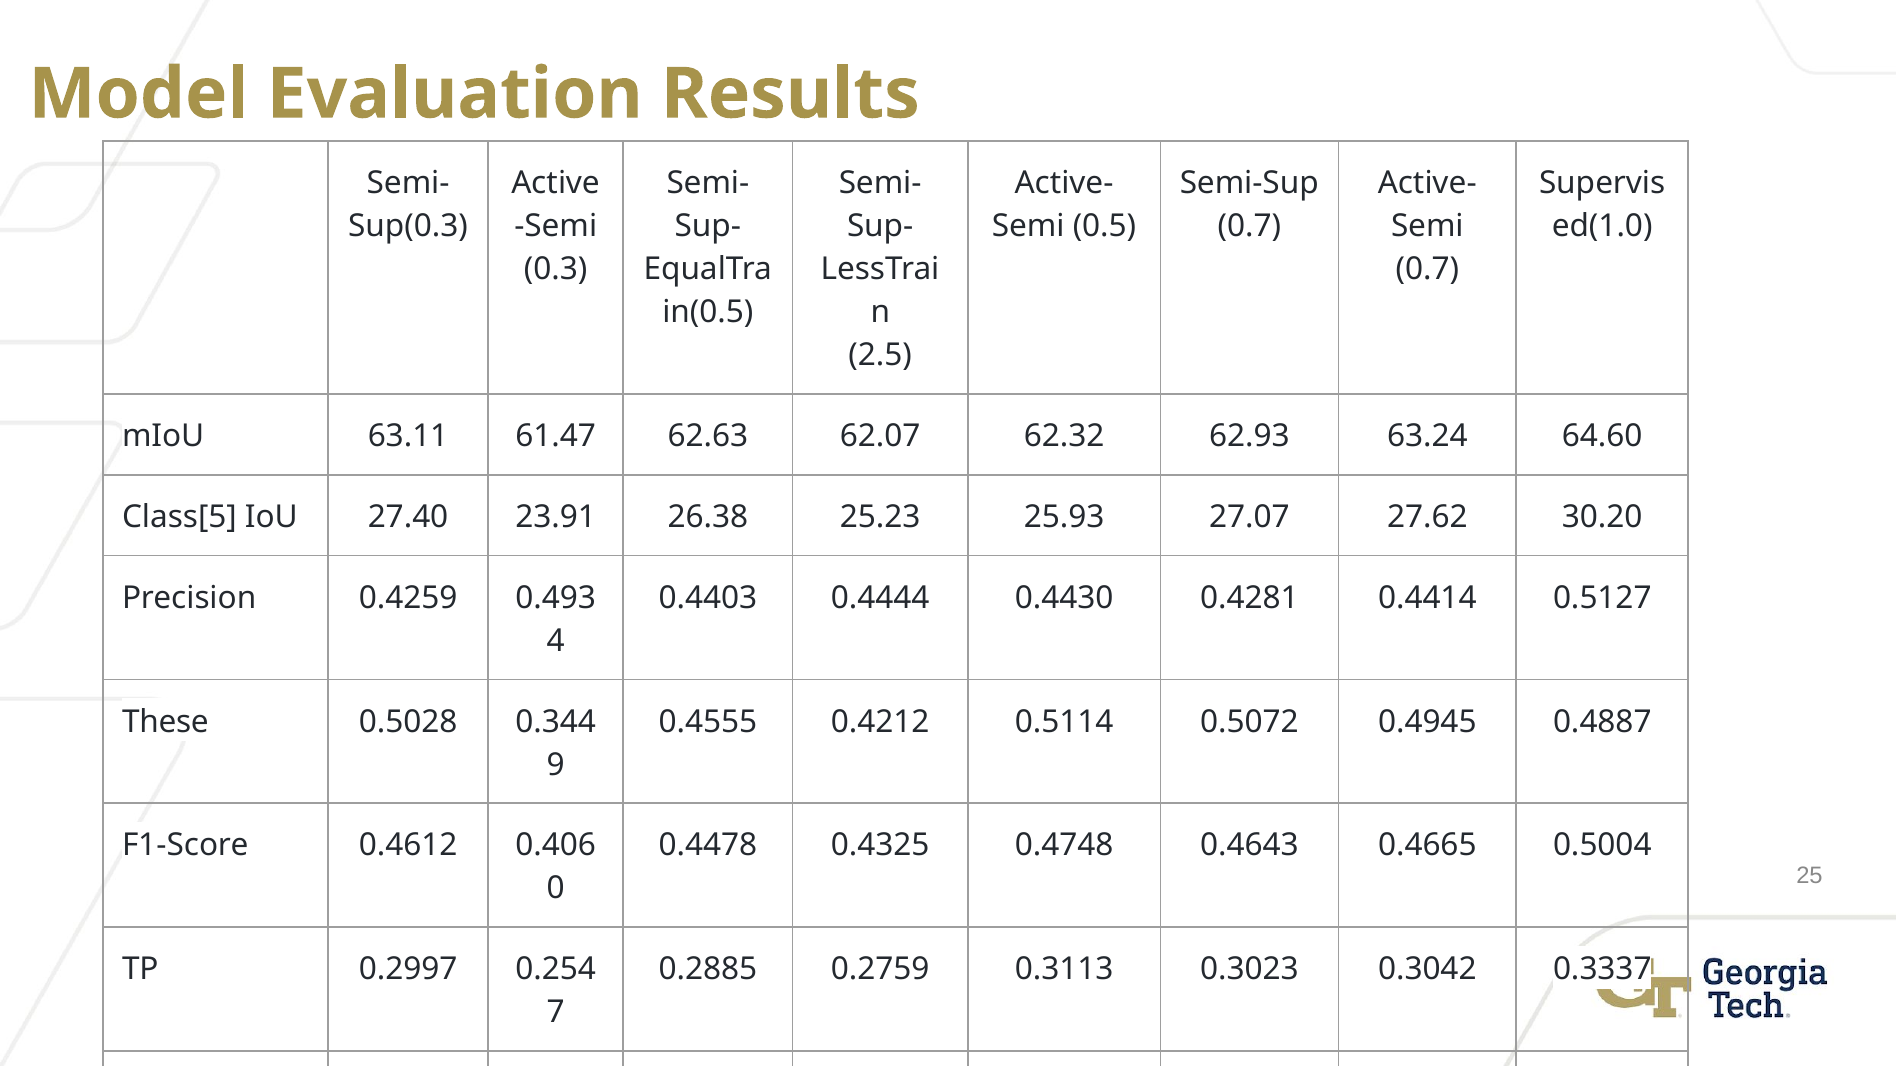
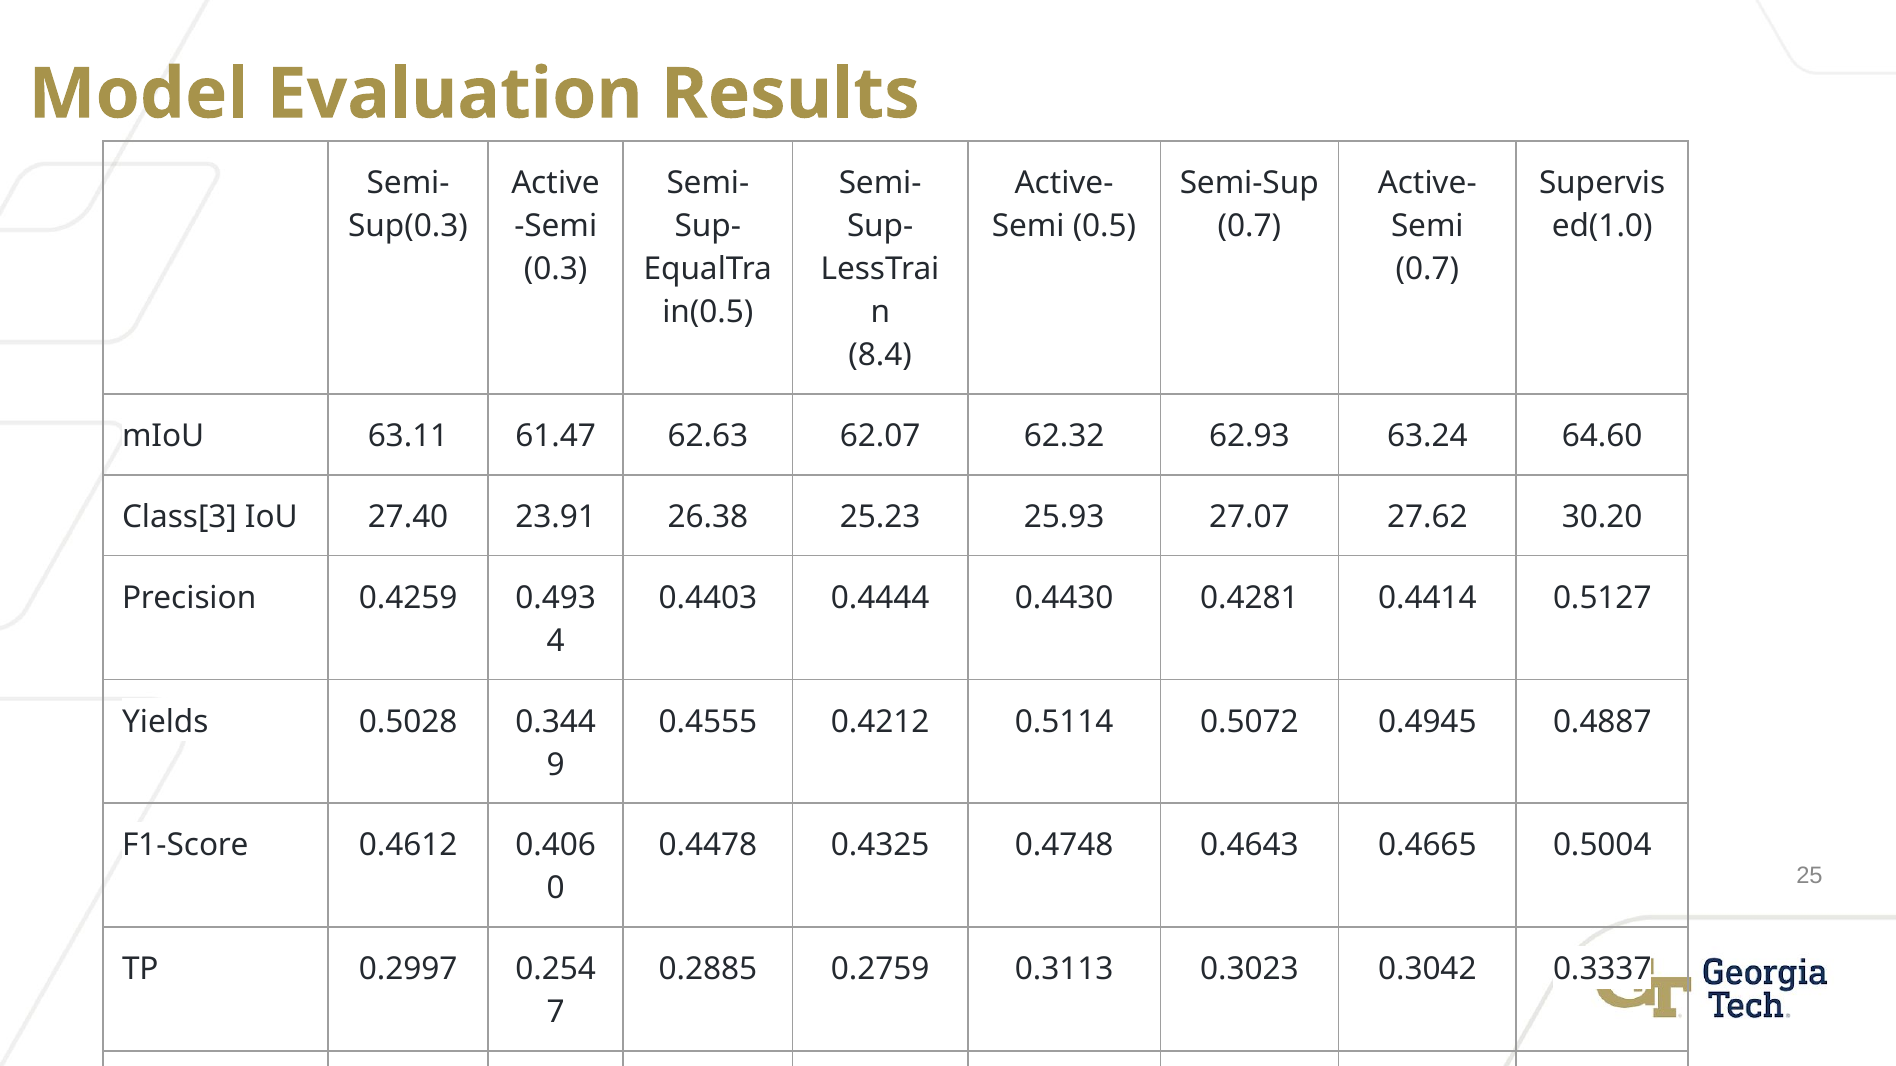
2.5: 2.5 -> 8.4 (880, 356)
Class[5: Class[5 -> Class[3 (179, 517)
These: These -> Yields (165, 722)
